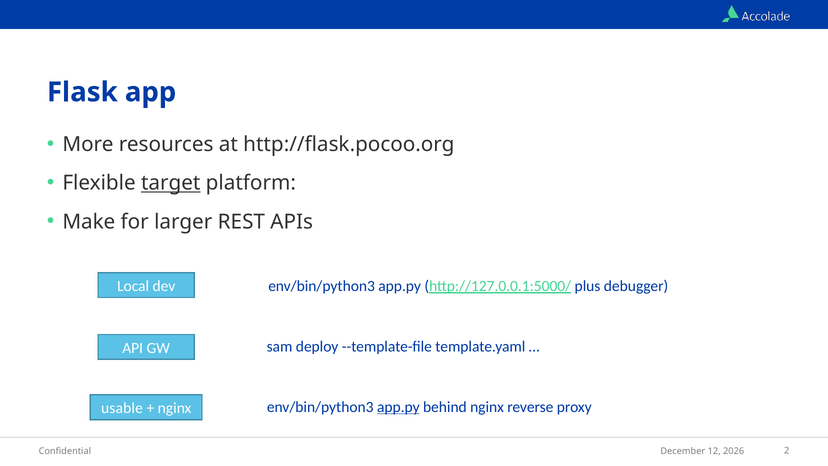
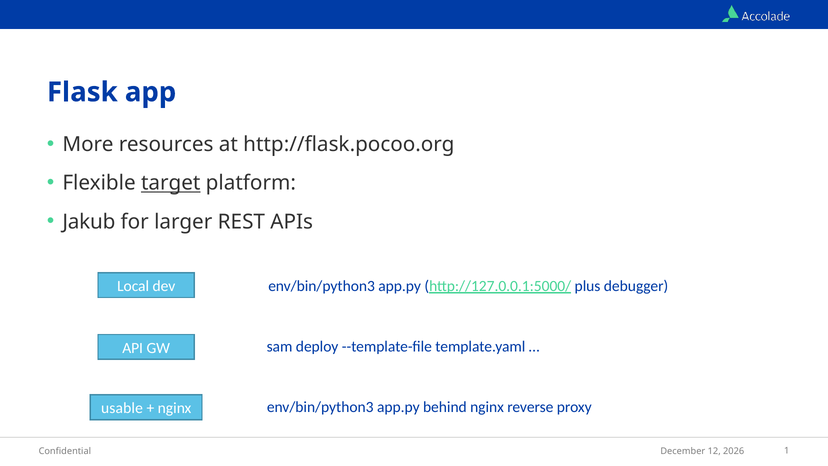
Make: Make -> Jakub (89, 222)
app.py underline: present -> none (398, 407)
2: 2 -> 1 (787, 451)
